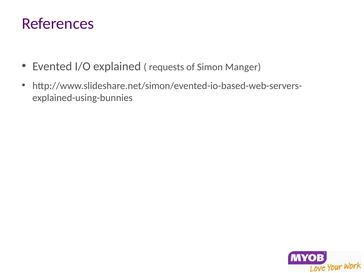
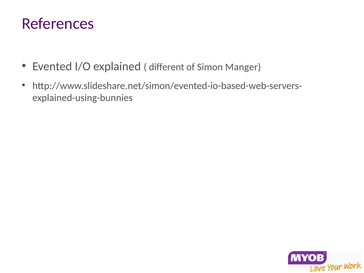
requests: requests -> different (167, 67)
